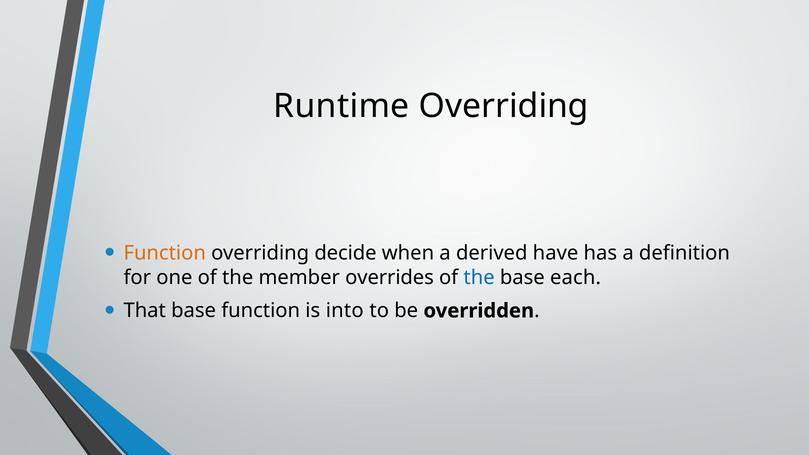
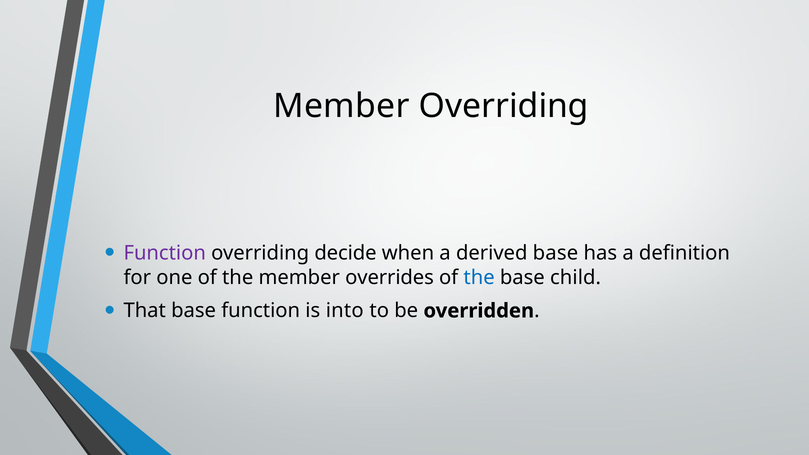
Runtime: Runtime -> Member (341, 106)
Function colour: orange -> purple (165, 253)
derived have: have -> base (555, 253)
each: each -> child (576, 277)
